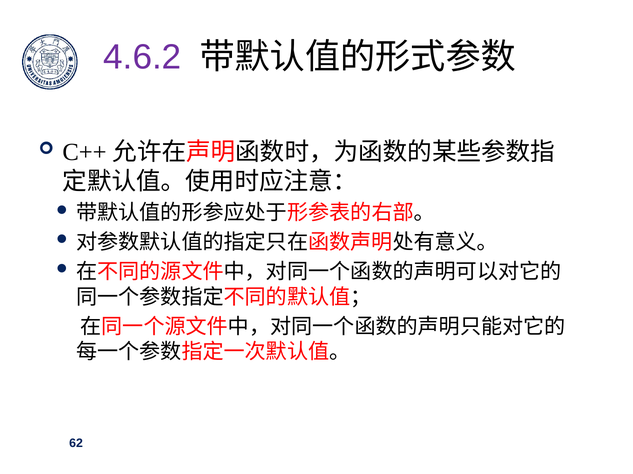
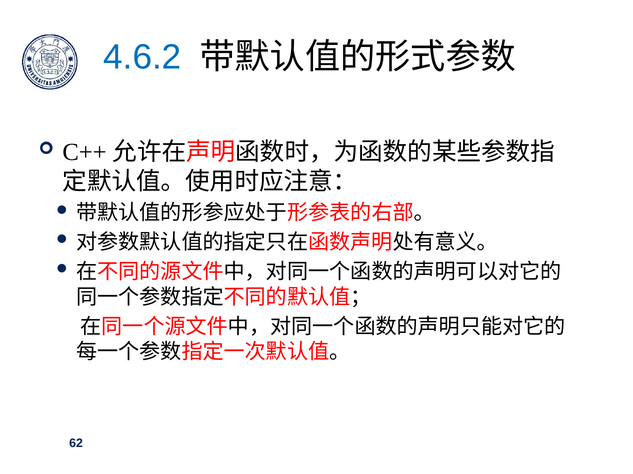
4.6.2 colour: purple -> blue (142, 57)
